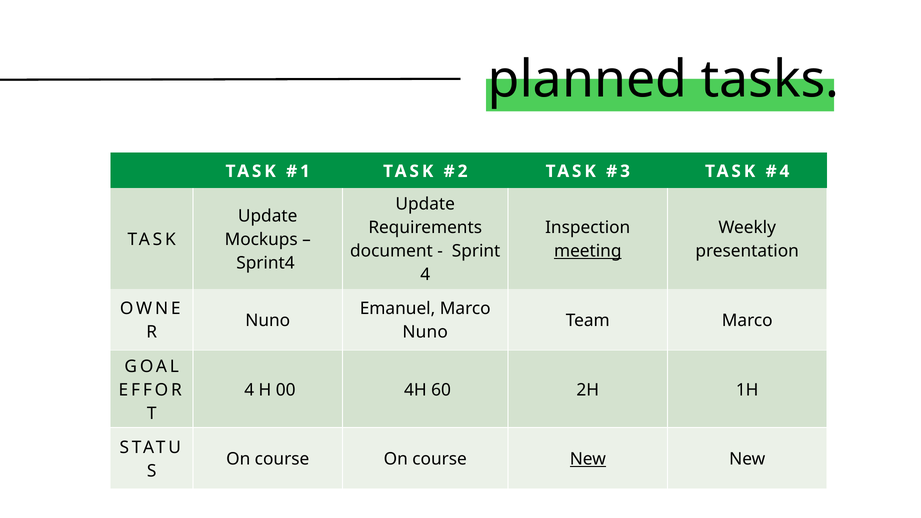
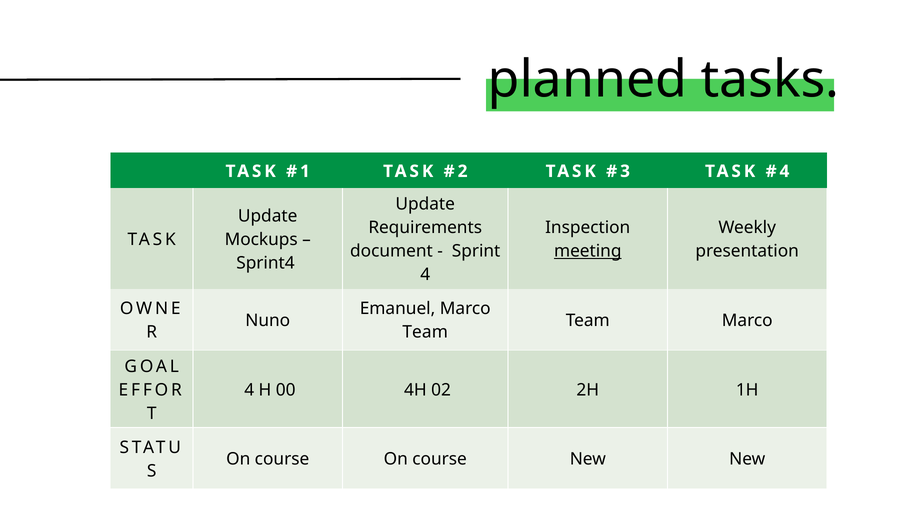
Nuno: Nuno -> Team (425, 332)
60: 60 -> 02 (441, 390)
New underline: present -> none (588, 459)
